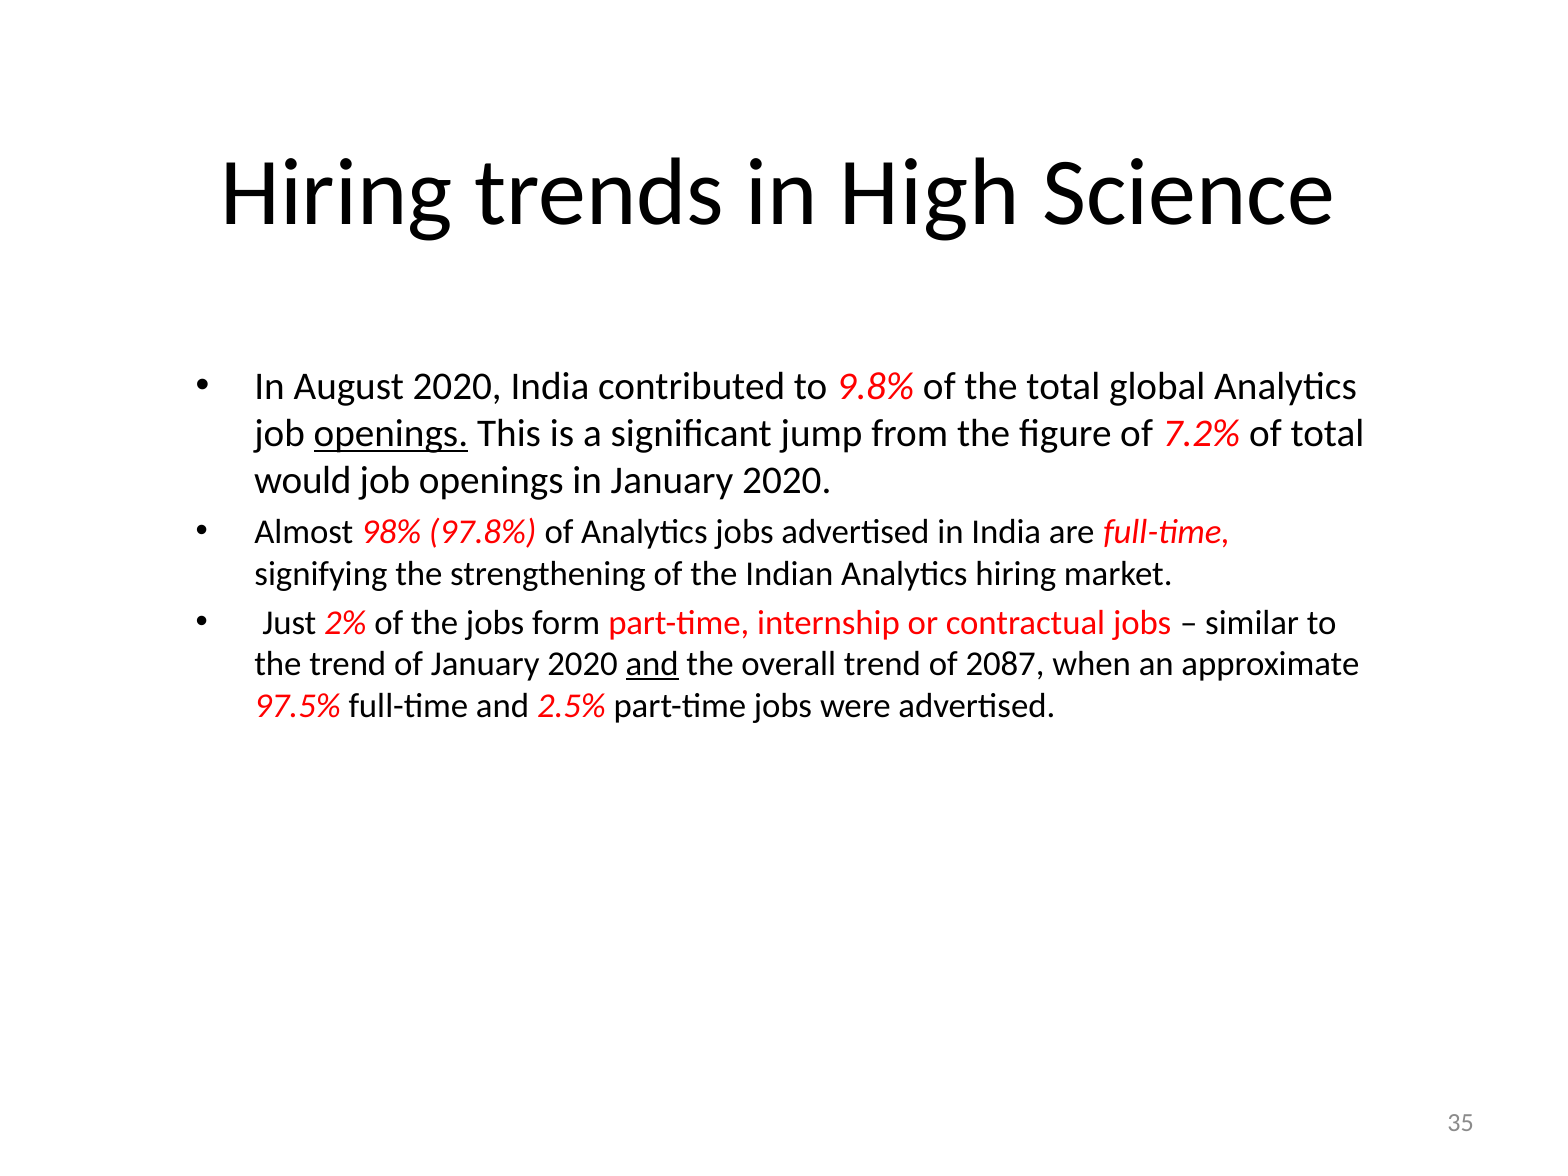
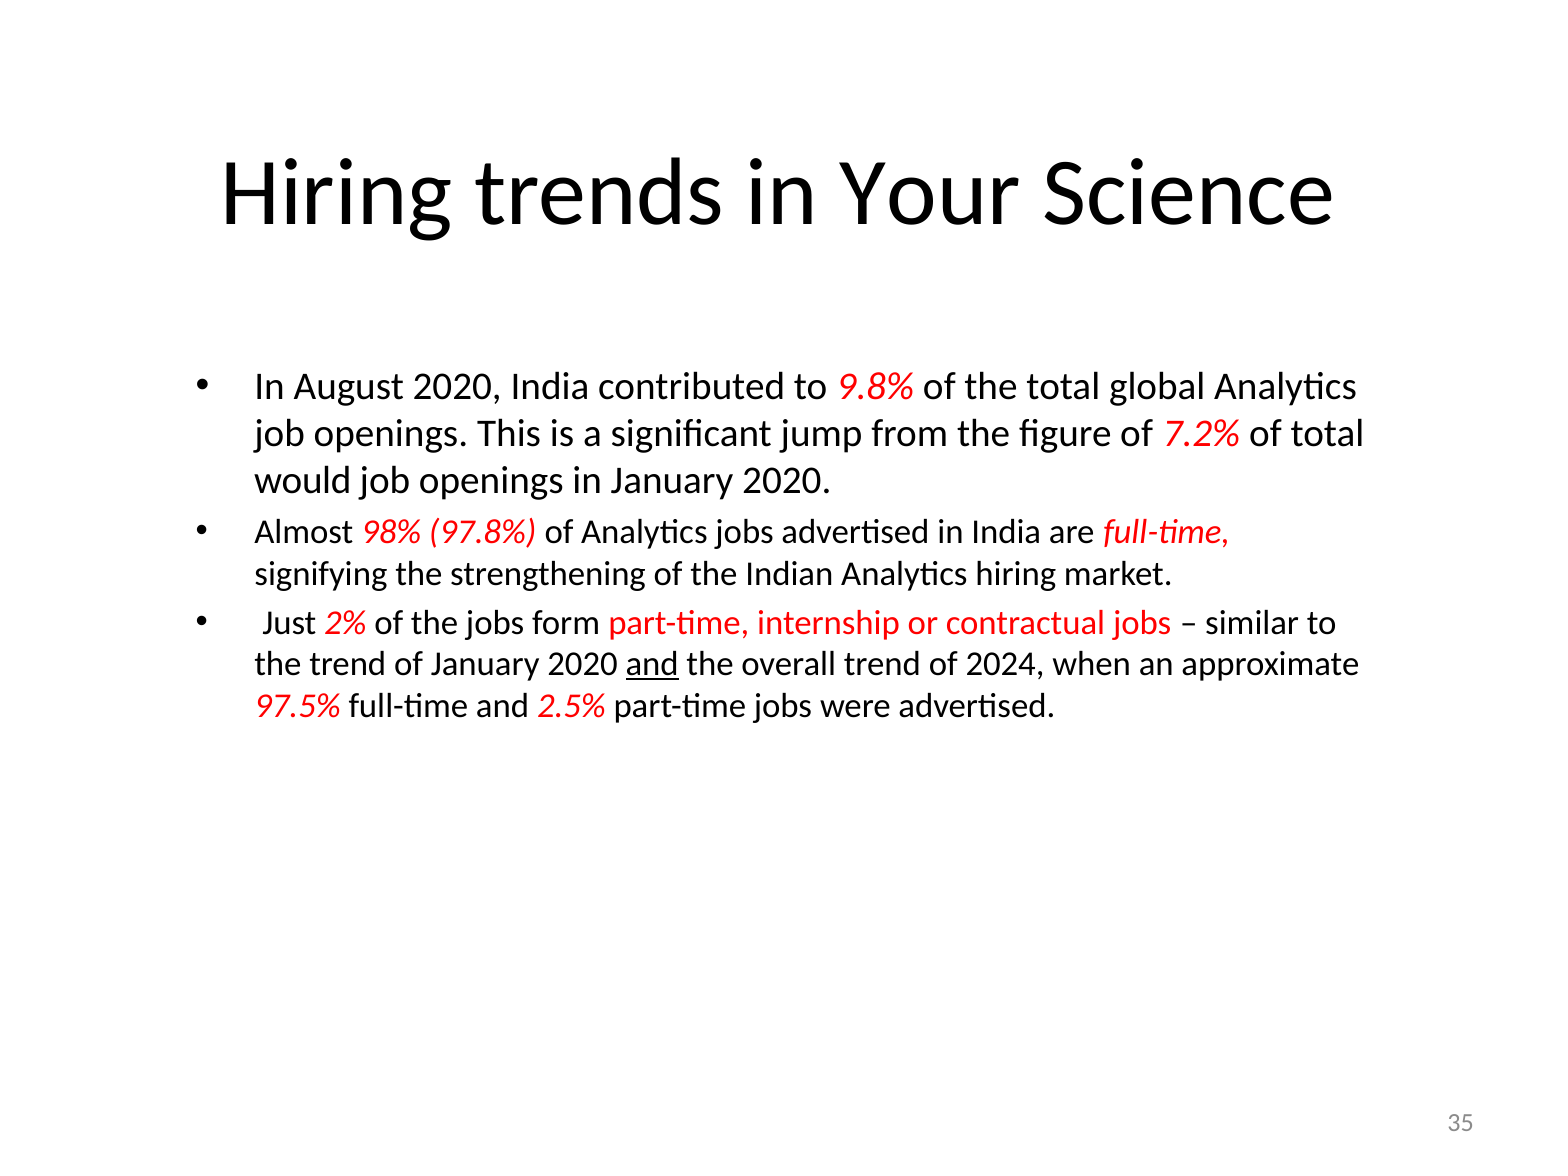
High: High -> Your (930, 193)
openings underline: present -> none (391, 434)
2087: 2087 -> 2024 (1005, 664)
